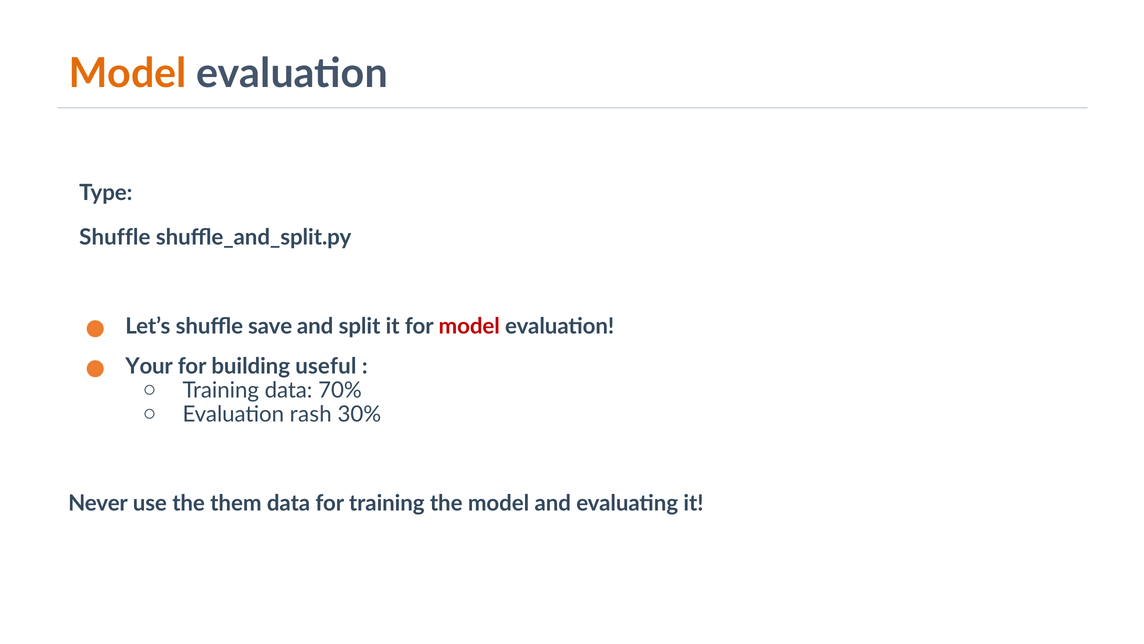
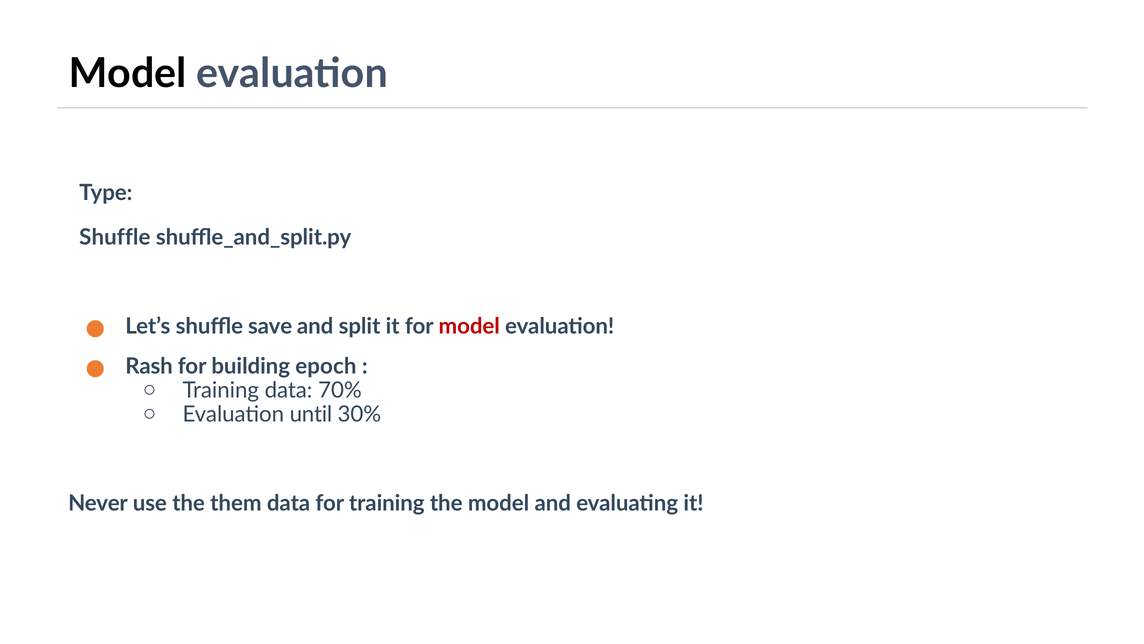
Model colour: orange -> black (128, 74)
Your: Your -> Rash (149, 366)
useful: useful -> epoch (326, 366)
rash: rash -> until (311, 414)
